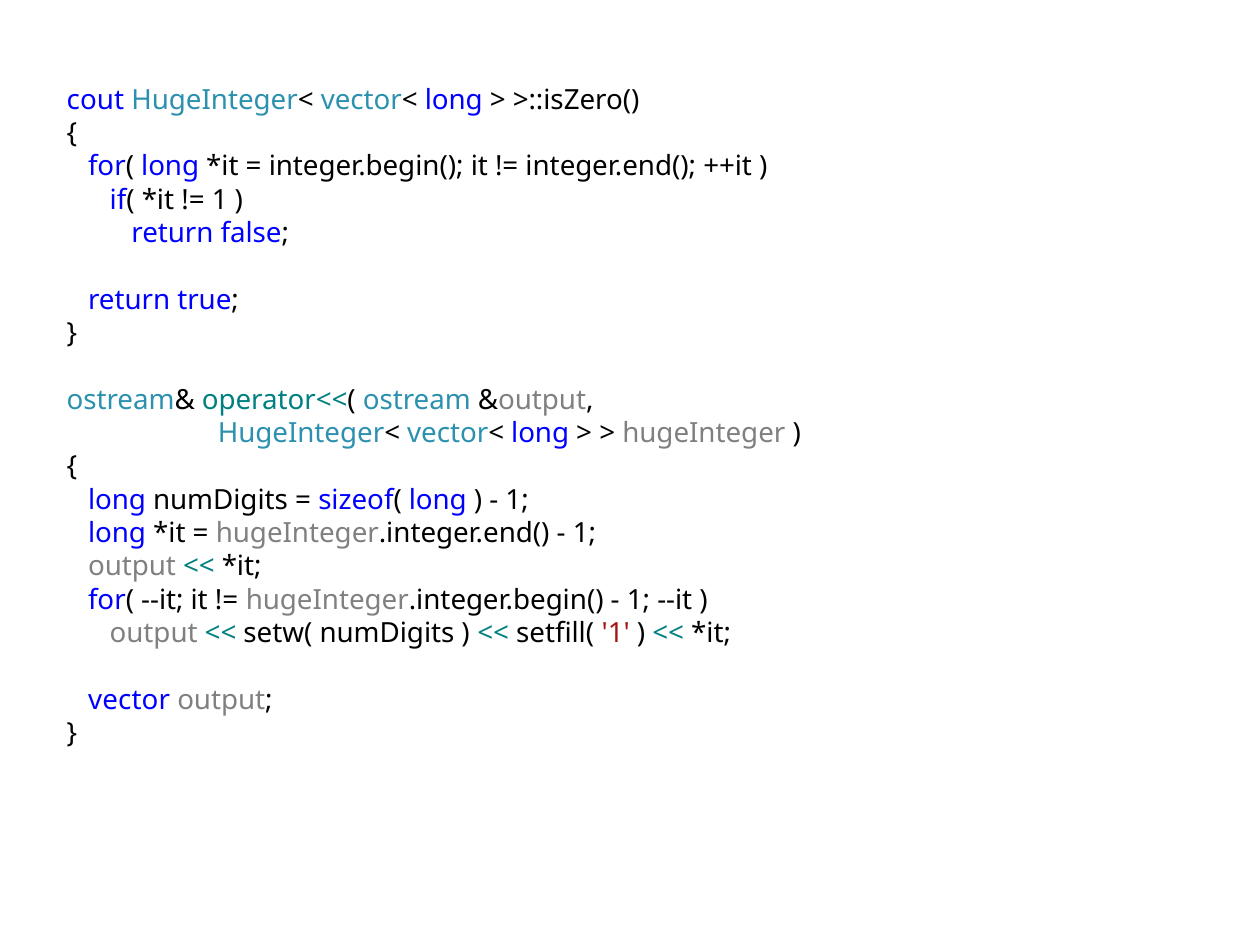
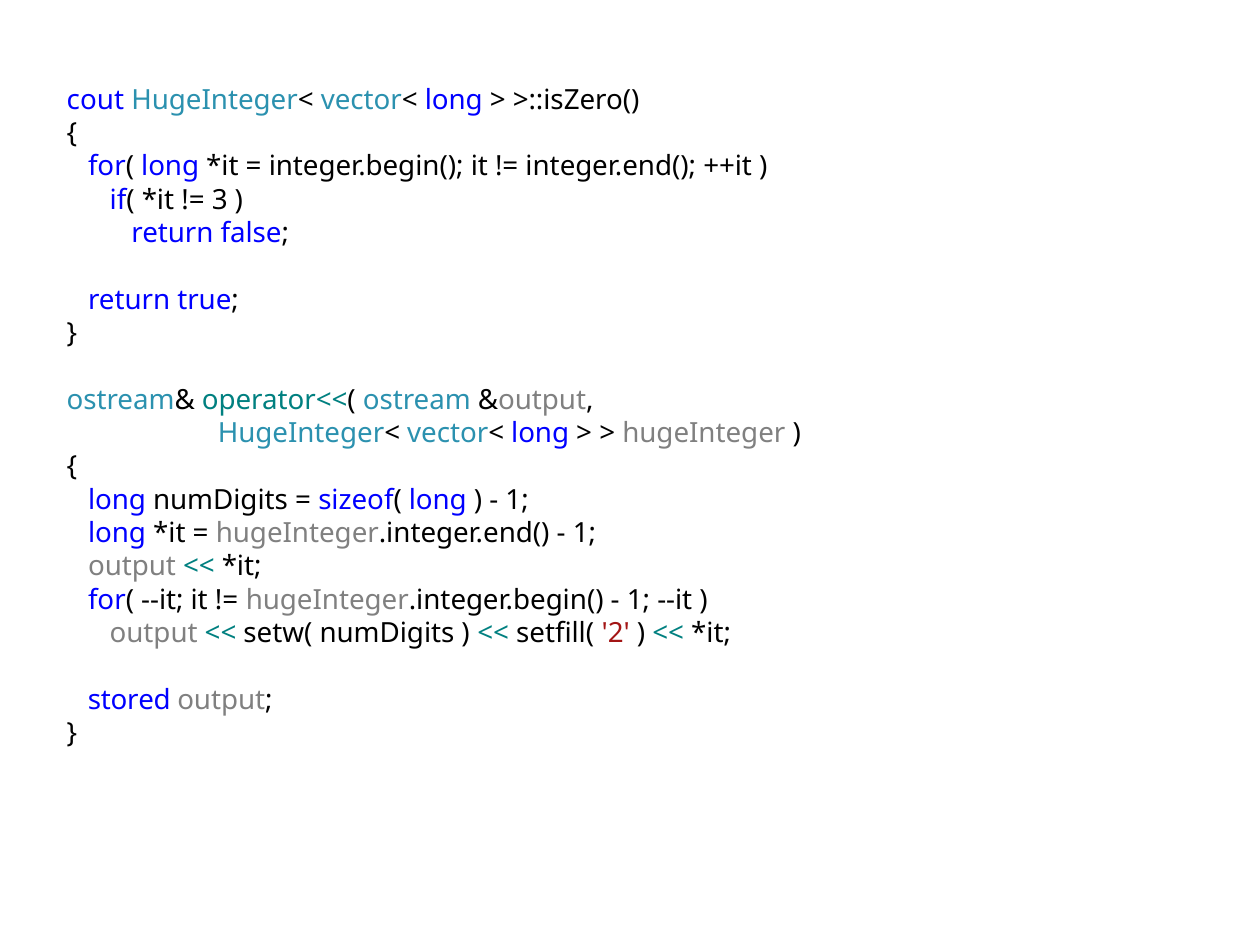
1: 1 -> 3 (220, 200)
setfill( 1: 1 -> 2 (616, 633)
vector: vector -> stored (129, 700)
